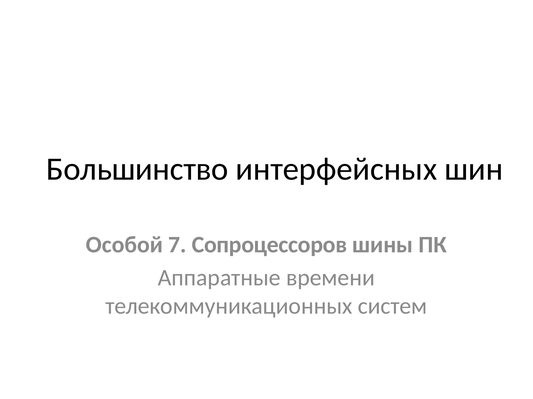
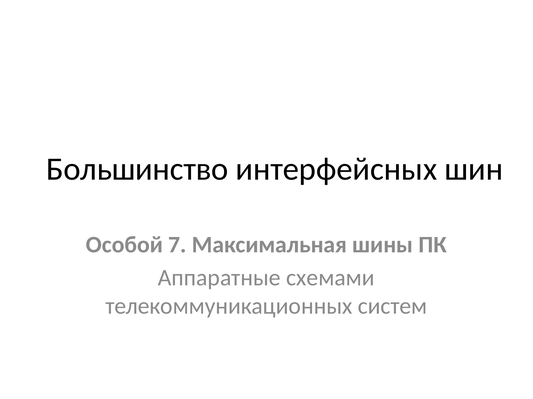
Сопроцессоров: Сопроцессоров -> Максимальная (269, 245)
времени: времени -> схемами (330, 278)
